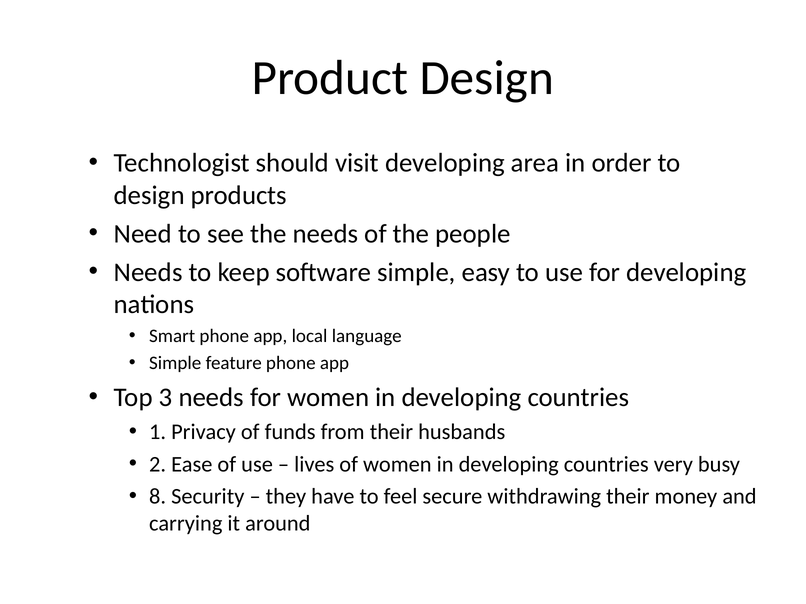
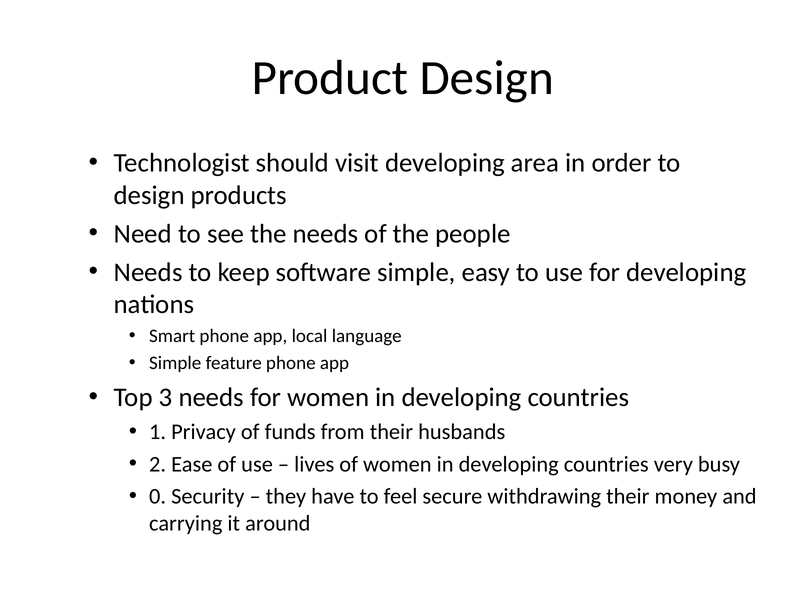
8: 8 -> 0 (158, 497)
